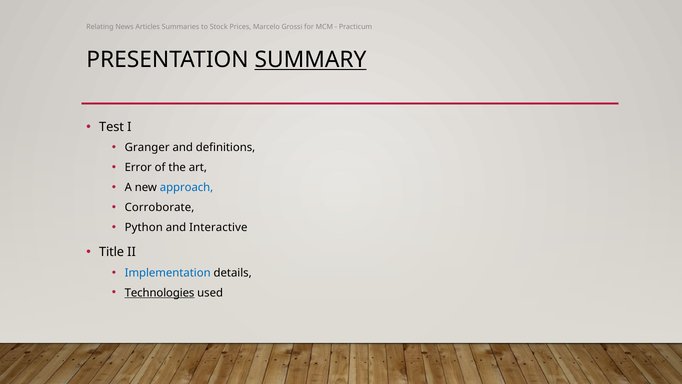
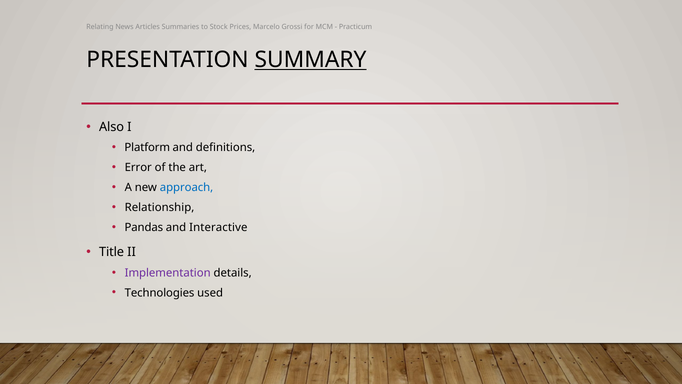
Test: Test -> Also (112, 127)
Granger: Granger -> Platform (147, 148)
Corroborate: Corroborate -> Relationship (160, 207)
Python: Python -> Pandas (144, 227)
Implementation colour: blue -> purple (168, 273)
Technologies underline: present -> none (160, 292)
